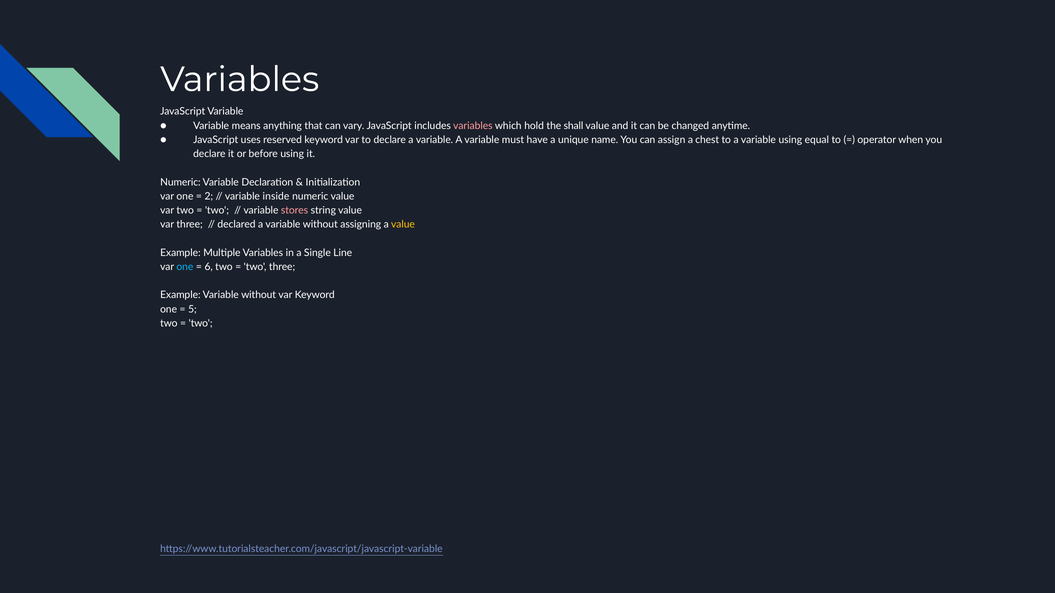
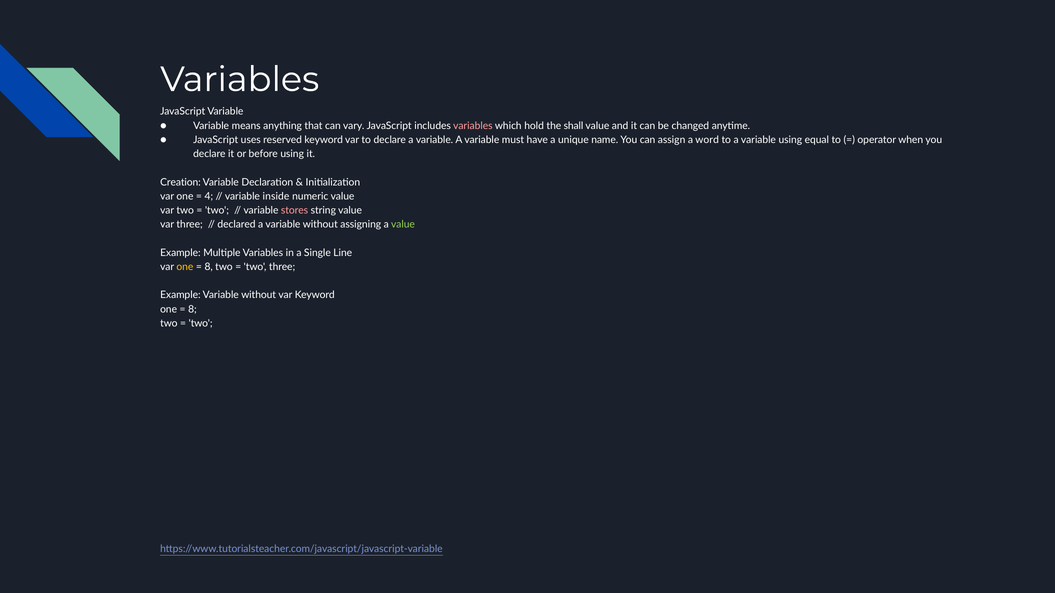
chest: chest -> word (707, 140)
Numeric: Numeric -> Creation (180, 182)
2: 2 -> 4 (209, 196)
value colour: yellow -> light green (403, 225)
one colour: light blue -> yellow (185, 267)
6: 6 -> 8 (209, 267)
5: 5 -> 8 (192, 309)
